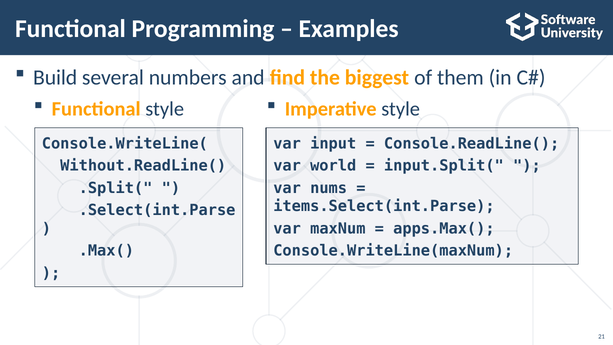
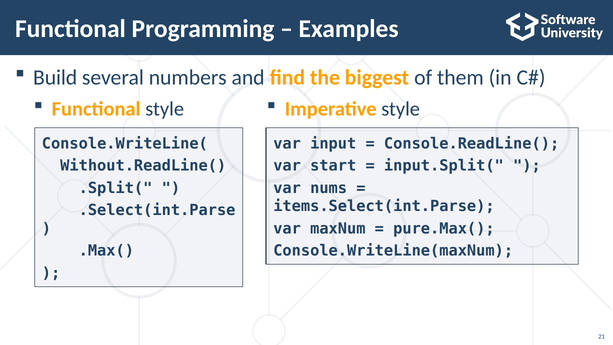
world: world -> start (333, 166)
apps.Max(: apps.Max( -> pure.Max( (444, 228)
